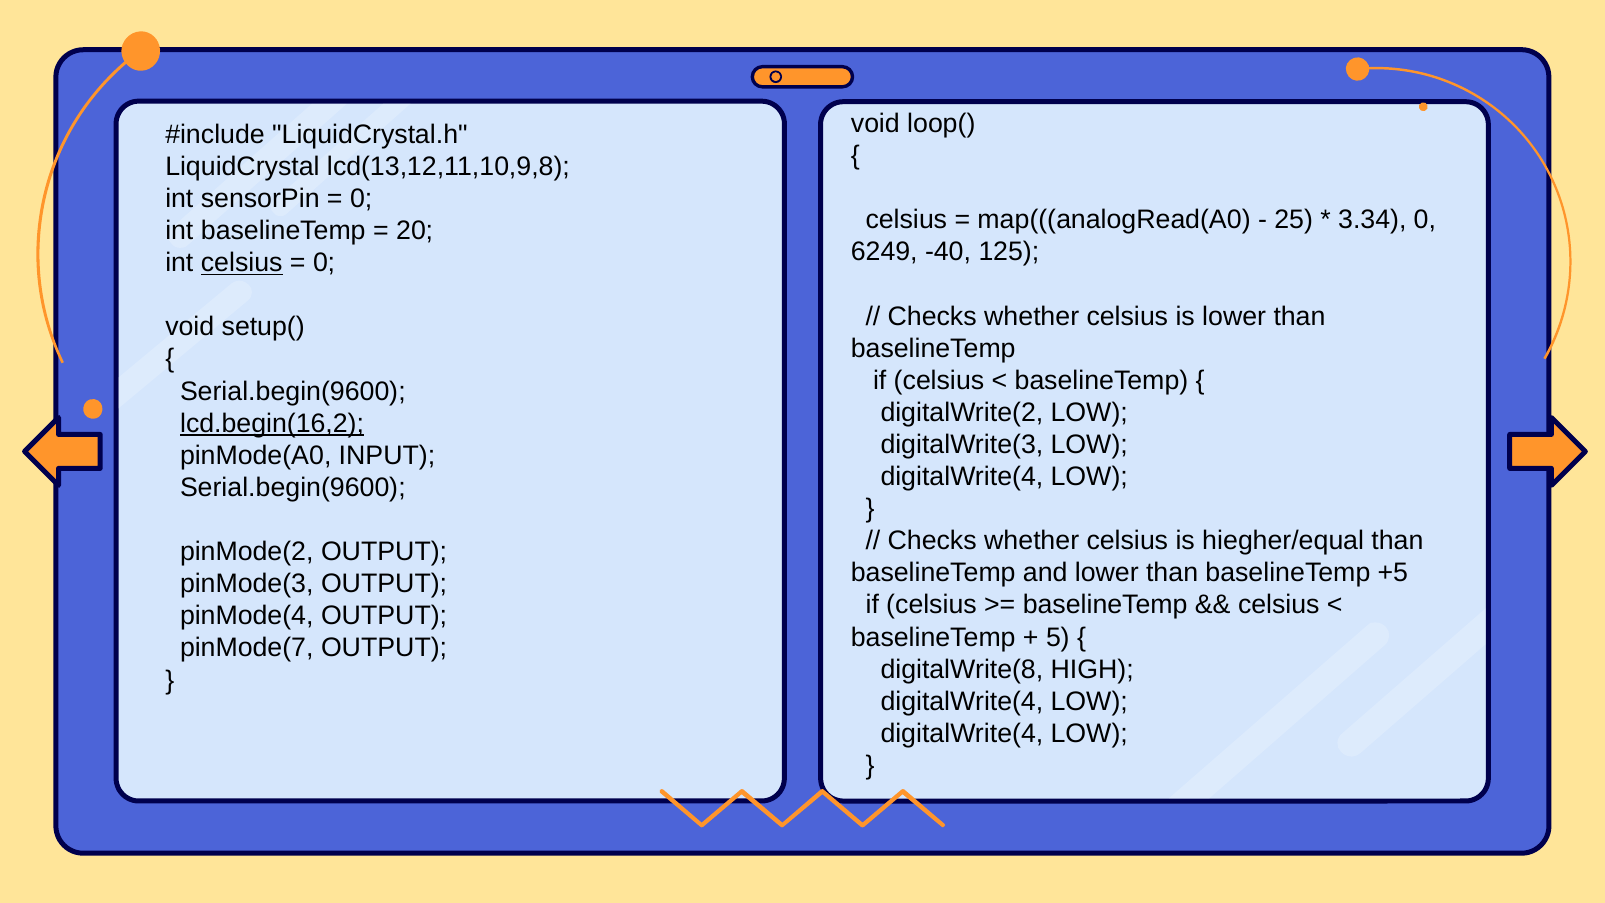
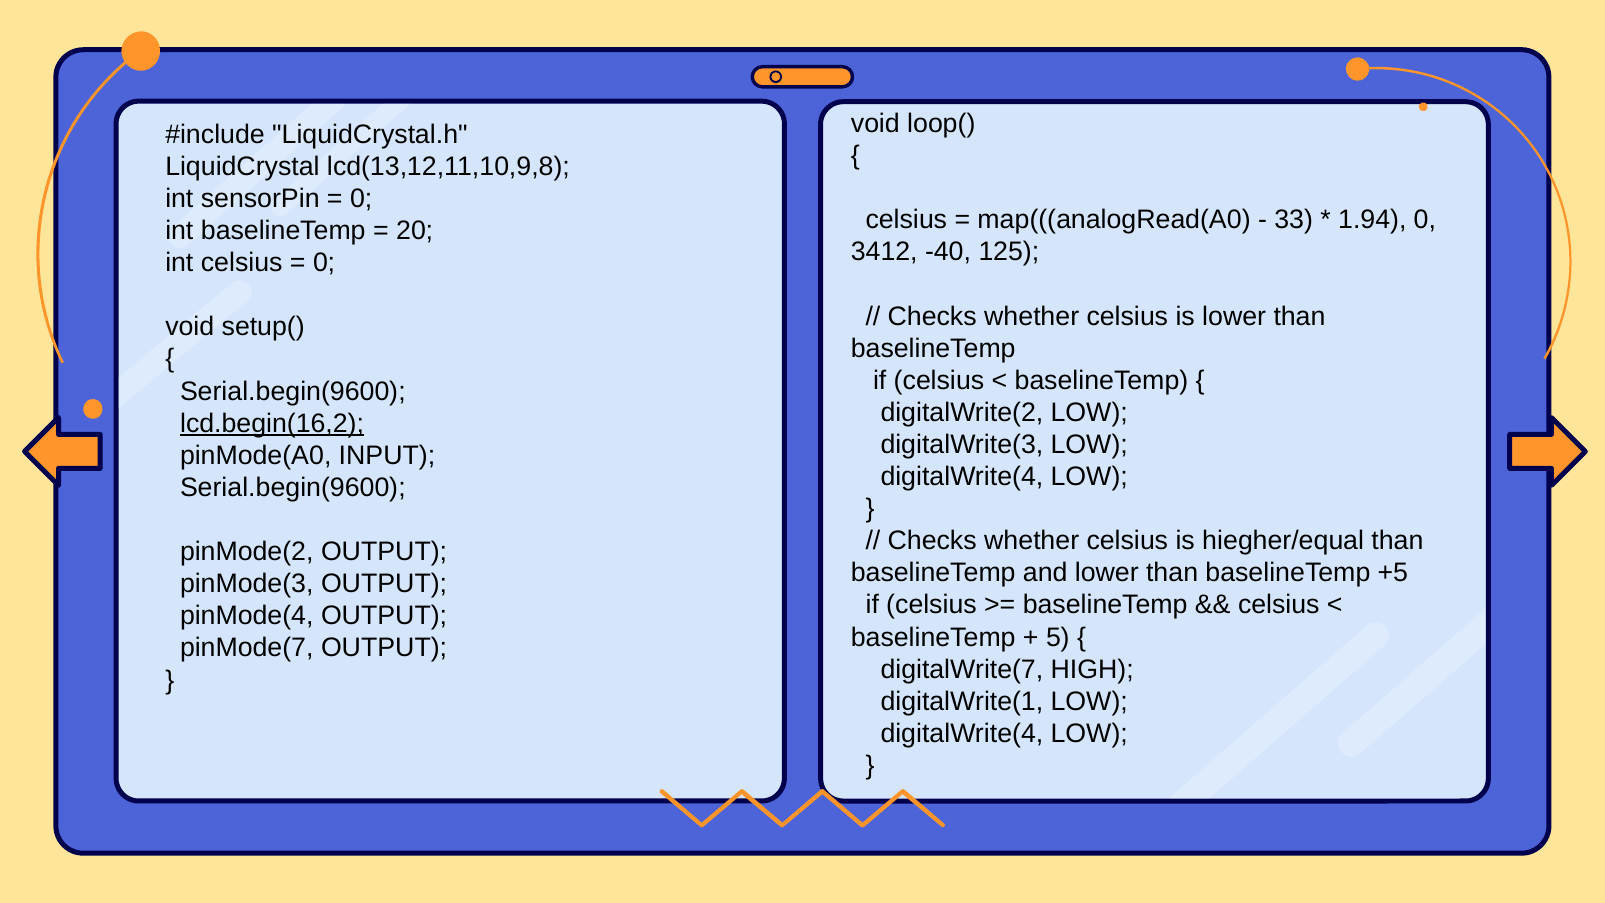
25: 25 -> 33 (1294, 220)
3.34: 3.34 -> 1.94 (1372, 220)
6249: 6249 -> 3412 (884, 252)
celsius underline: present -> none (242, 263)
digitalWrite(8: digitalWrite(8 -> digitalWrite(7 (962, 669)
digitalWrite(4: digitalWrite(4 -> digitalWrite(1 (962, 701)
